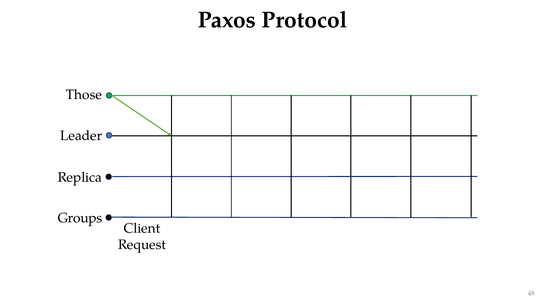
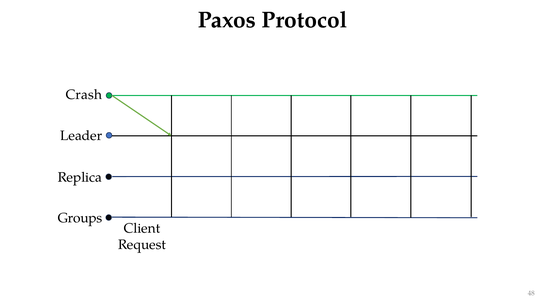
Those: Those -> Crash (84, 95)
